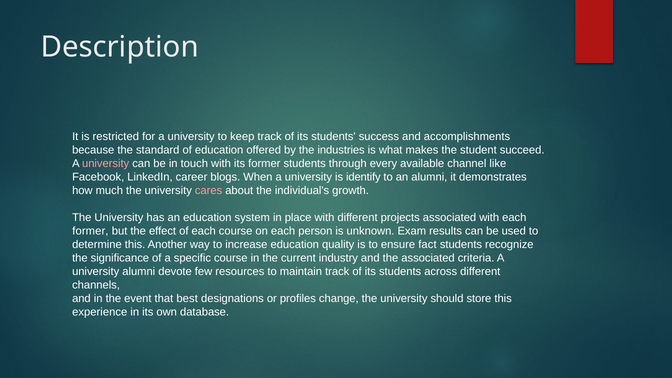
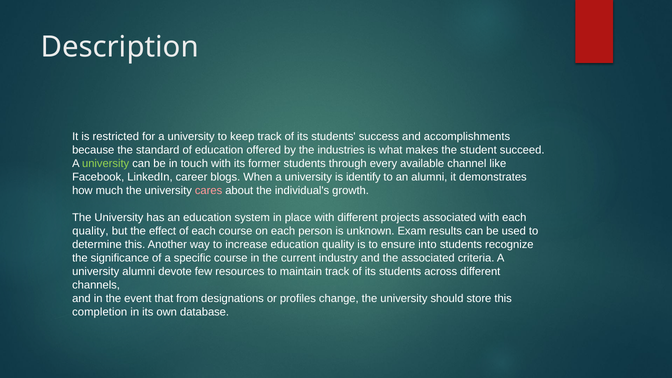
university colour: pink -> light green (106, 164)
former: former -> quality (90, 231)
fact: fact -> into (427, 245)
best: best -> from (187, 299)
experience: experience -> completion (100, 312)
